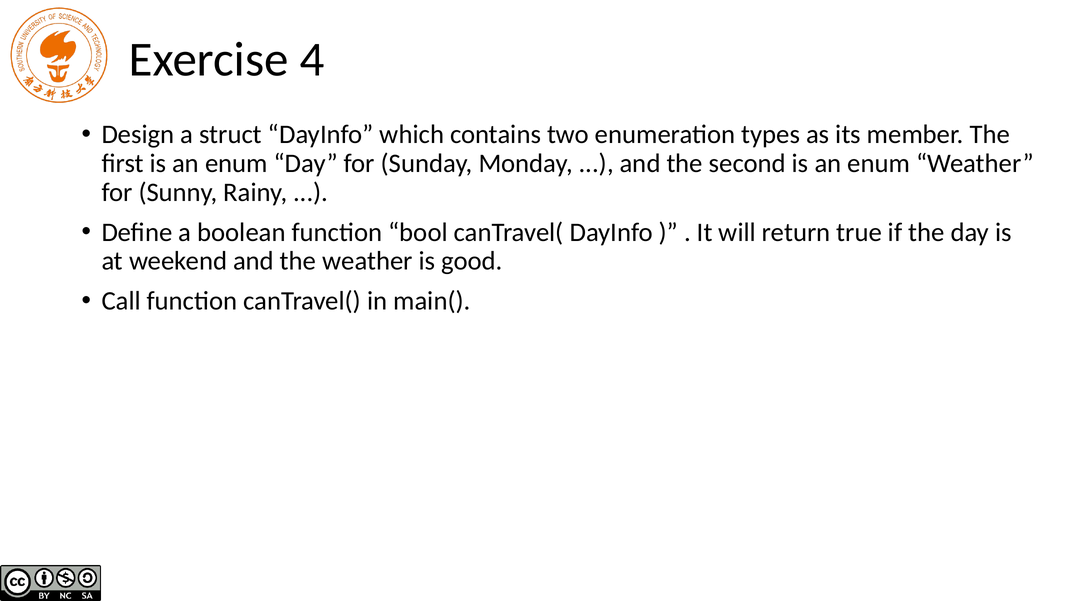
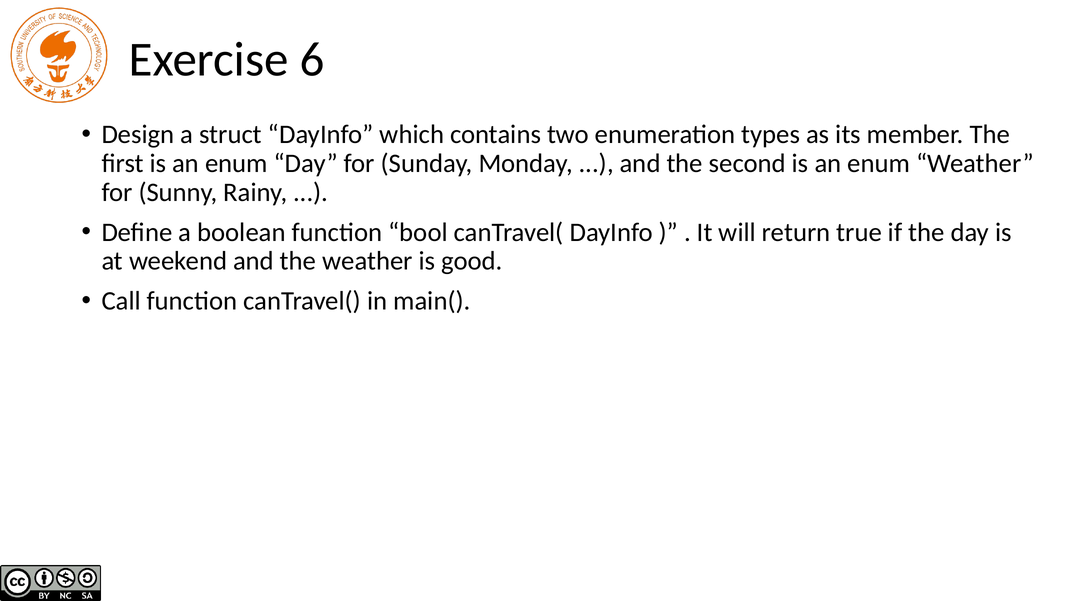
4: 4 -> 6 (312, 59)
